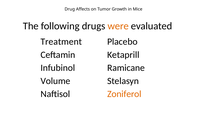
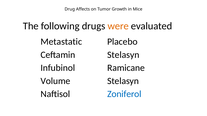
Treatment: Treatment -> Metastatic (61, 42)
Ceftamin Ketaprill: Ketaprill -> Stelasyn (123, 55)
Zoniferol colour: orange -> blue (124, 94)
